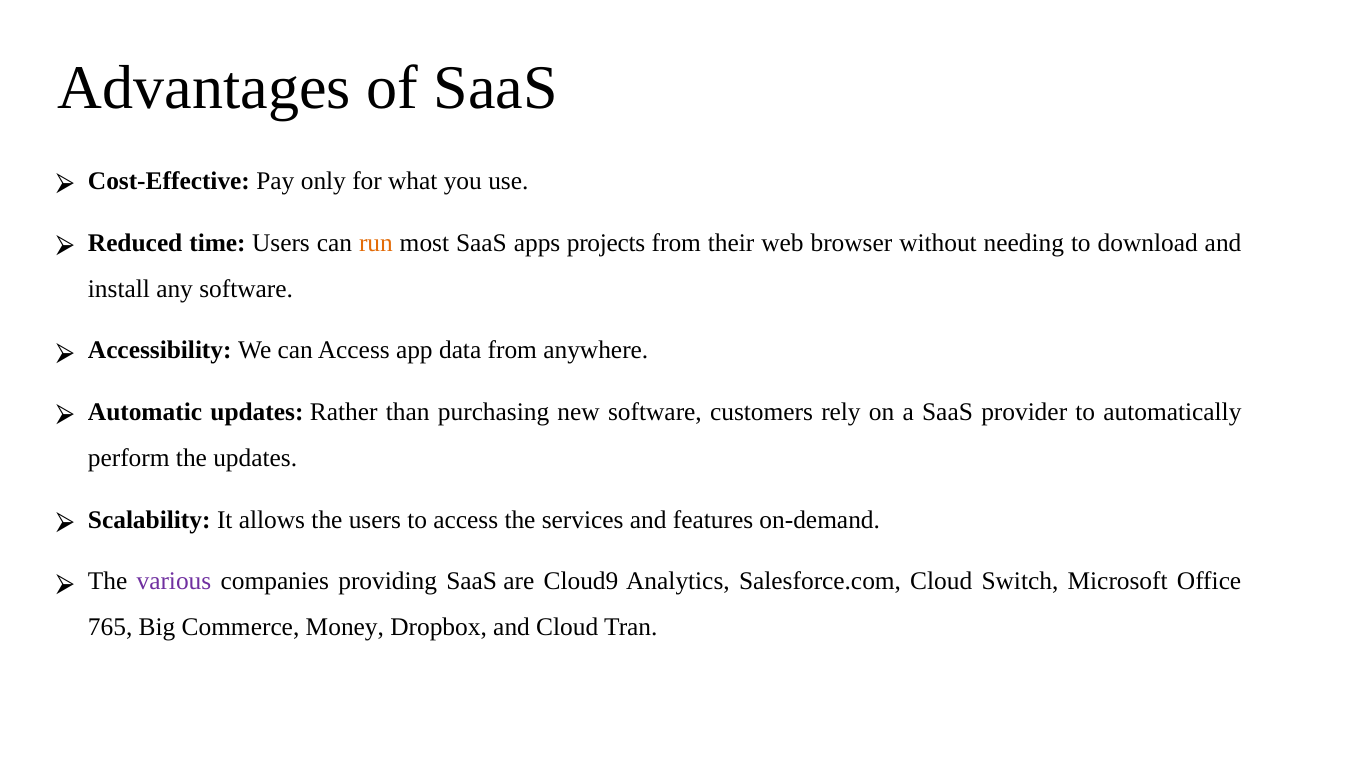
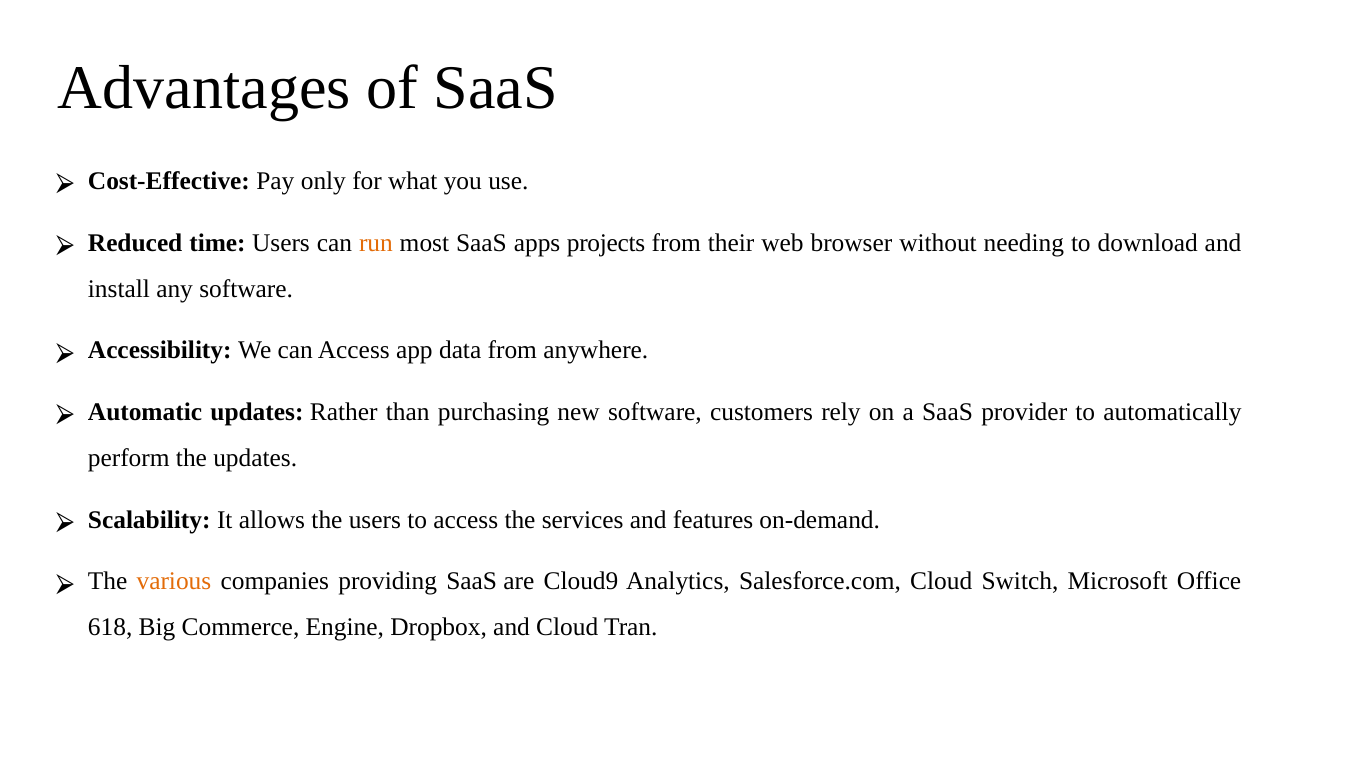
various colour: purple -> orange (174, 582)
765: 765 -> 618 (110, 627)
Money: Money -> Engine (345, 627)
